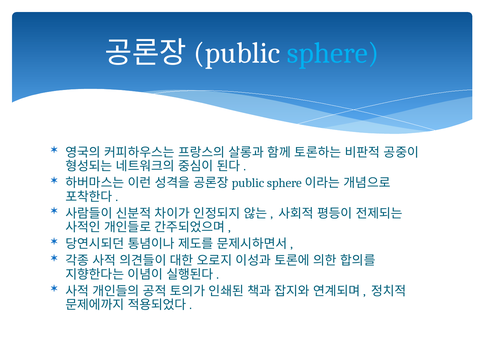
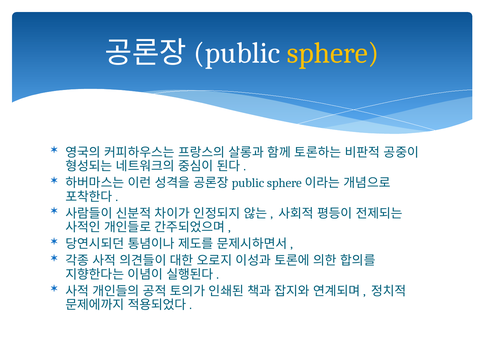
sphere colour: light blue -> yellow (333, 53)
